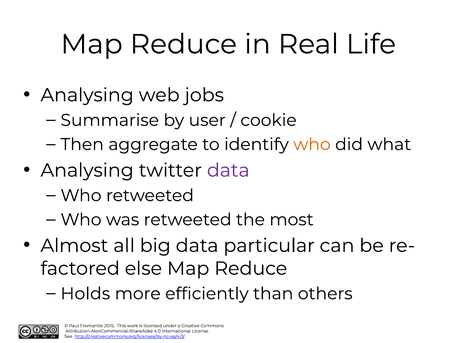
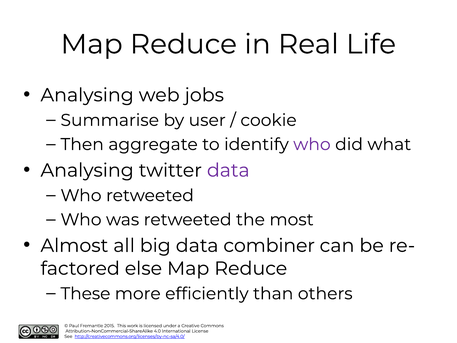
who colour: orange -> purple (312, 144)
particular: particular -> combiner (269, 245)
Holds: Holds -> These (85, 293)
